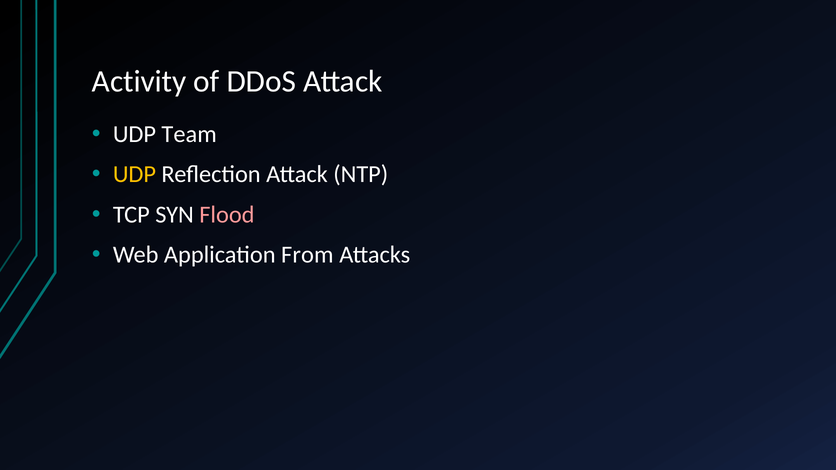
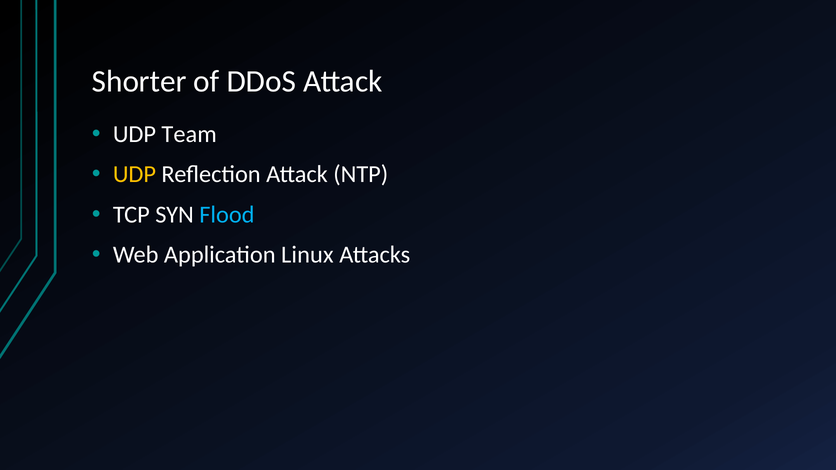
Activity: Activity -> Shorter (139, 81)
Flood colour: pink -> light blue (227, 215)
From: From -> Linux (307, 255)
